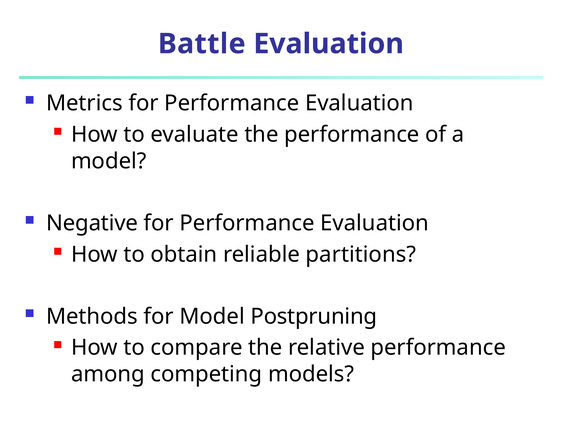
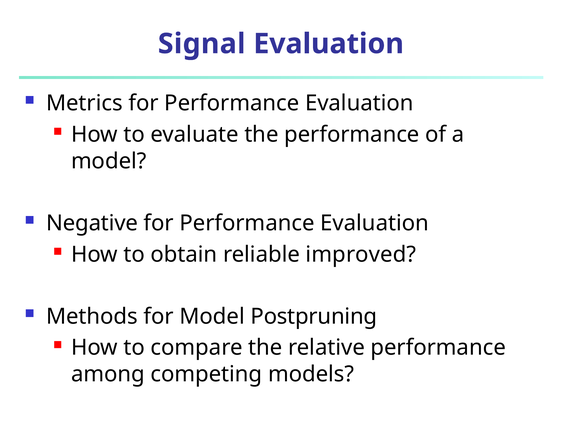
Battle: Battle -> Signal (202, 44)
partitions: partitions -> improved (361, 254)
